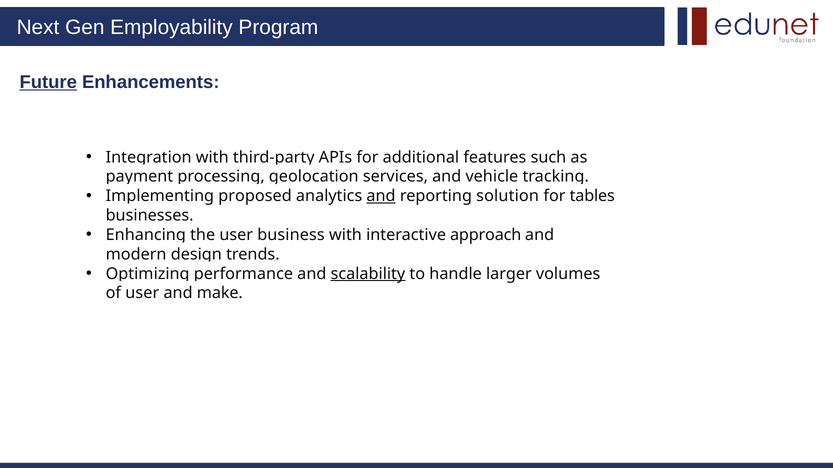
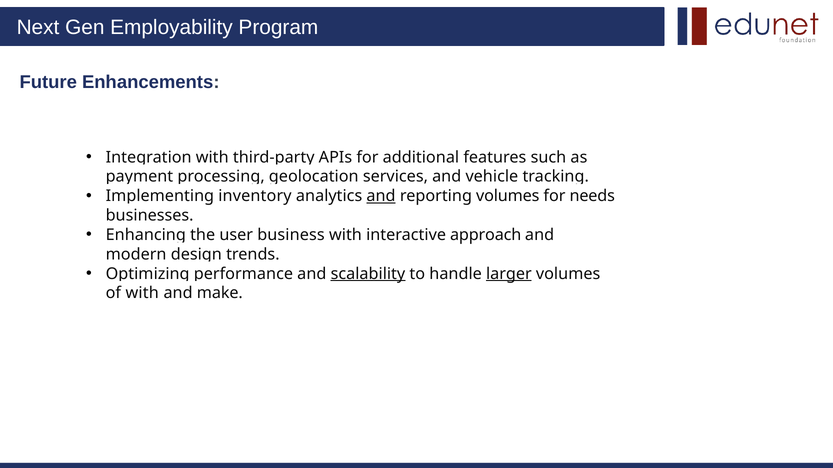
Future underline: present -> none (48, 82)
proposed: proposed -> inventory (255, 196)
reporting solution: solution -> volumes (508, 196)
tables: tables -> needs (592, 196)
larger underline: none -> present (509, 274)
of user: user -> with (142, 294)
